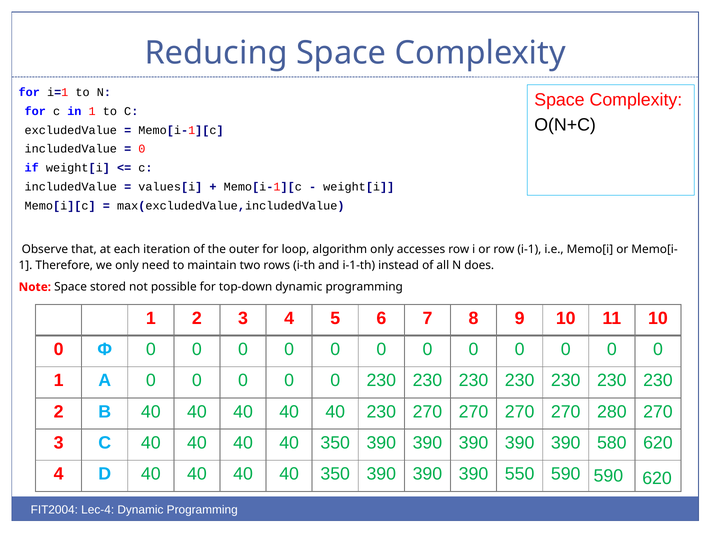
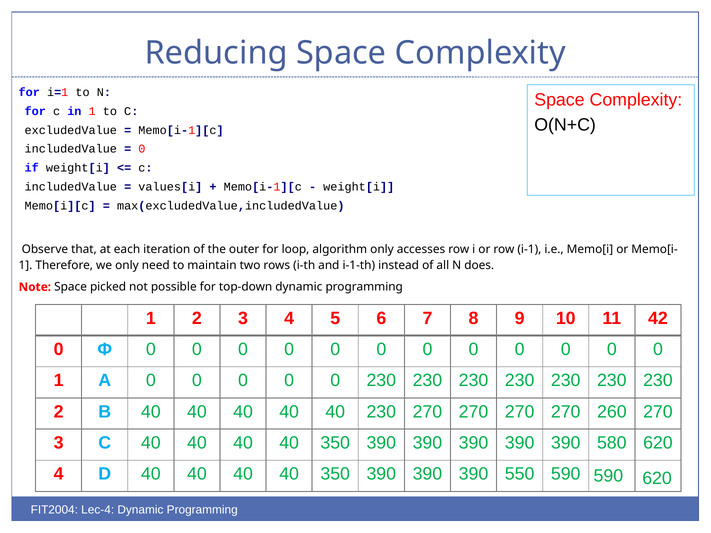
stored: stored -> picked (108, 287)
11 10: 10 -> 42 (658, 318)
280: 280 -> 260 (612, 412)
